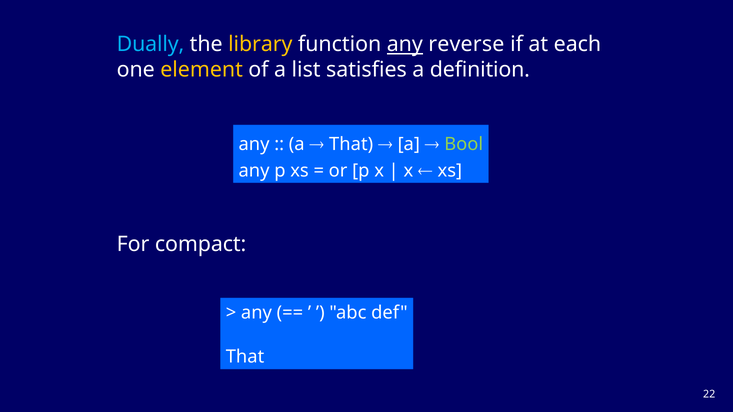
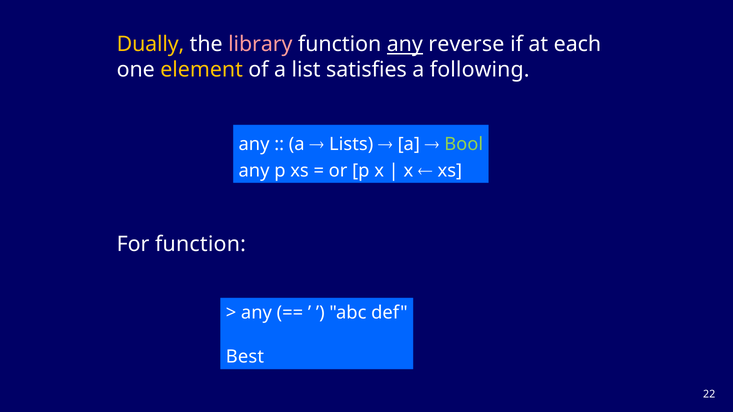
Dually colour: light blue -> yellow (150, 44)
library colour: yellow -> pink (260, 44)
definition: definition -> following (480, 70)
That: That -> Lists (351, 144)
For compact: compact -> function (200, 244)
That: That -> Best (245, 357)
